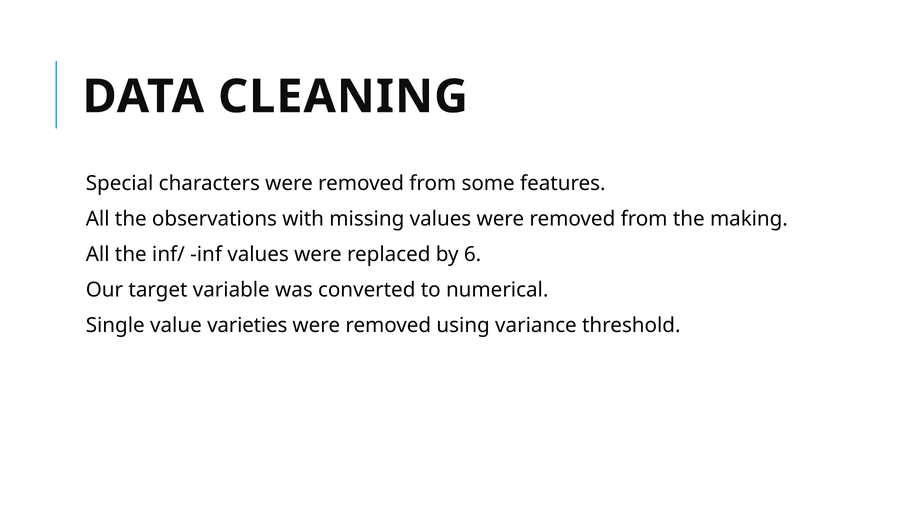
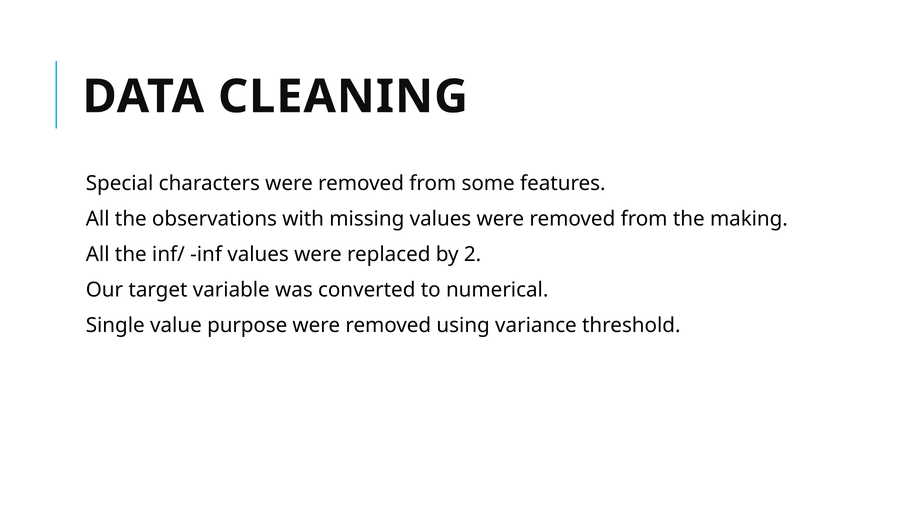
6: 6 -> 2 (473, 254)
varieties: varieties -> purpose (247, 325)
